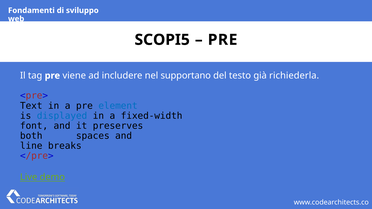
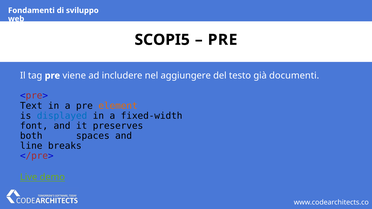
supportano: supportano -> aggiungere (186, 76)
richiederla: richiederla -> documenti (294, 76)
element colour: blue -> orange (118, 106)
